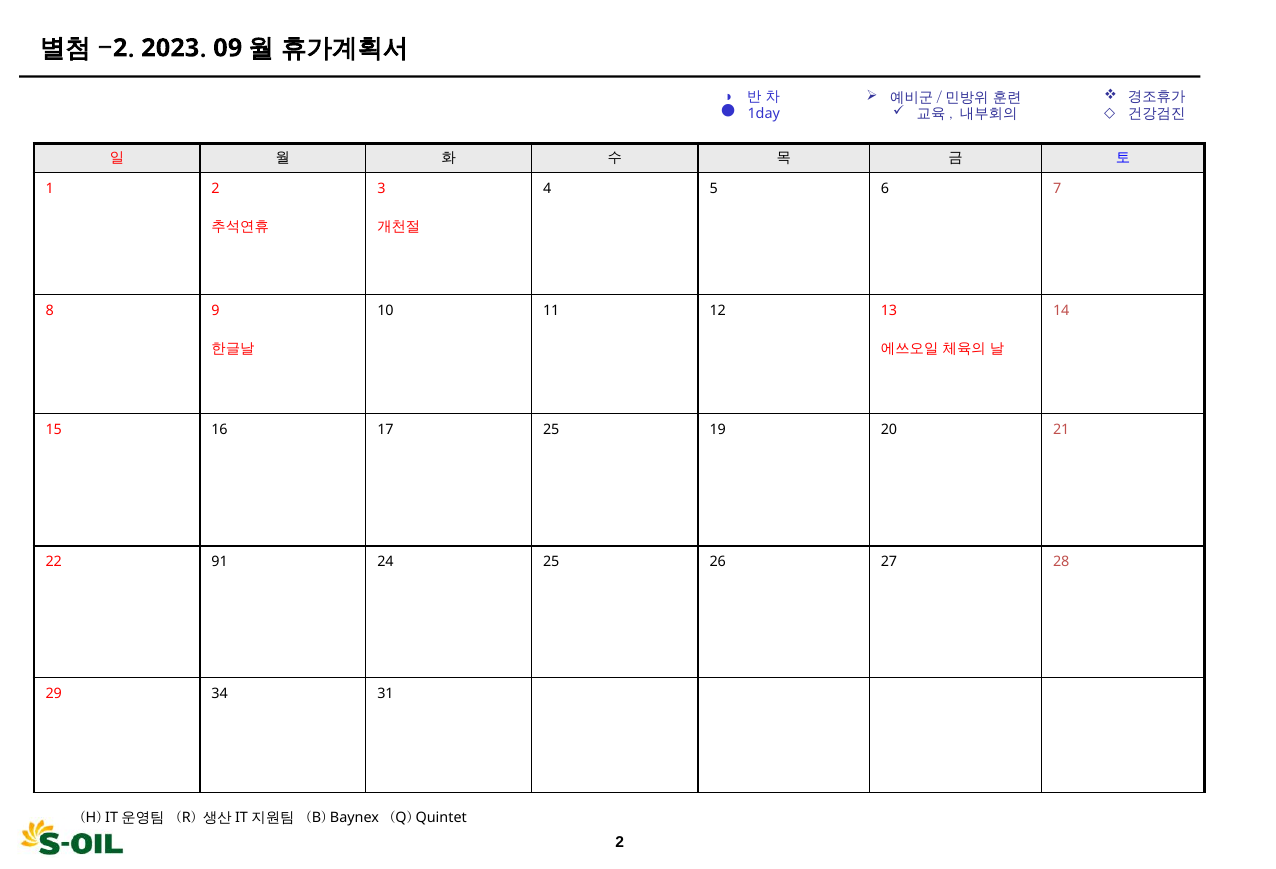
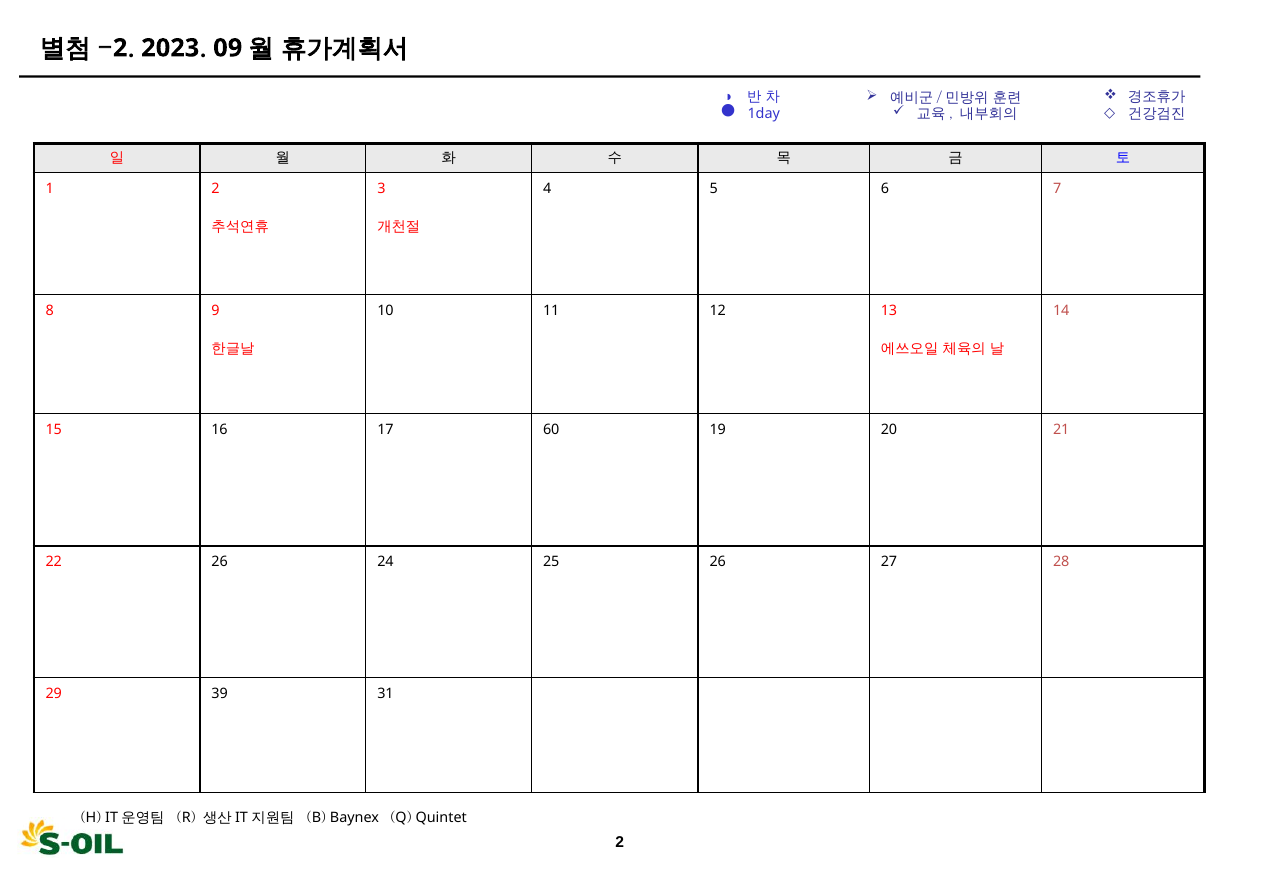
17 25: 25 -> 60 (551, 430)
22 91: 91 -> 26 (220, 562)
34: 34 -> 39 (220, 694)
